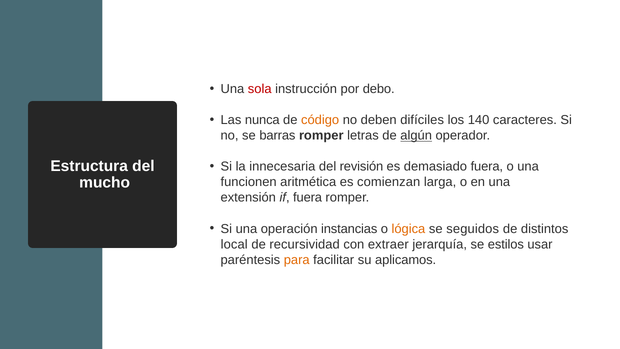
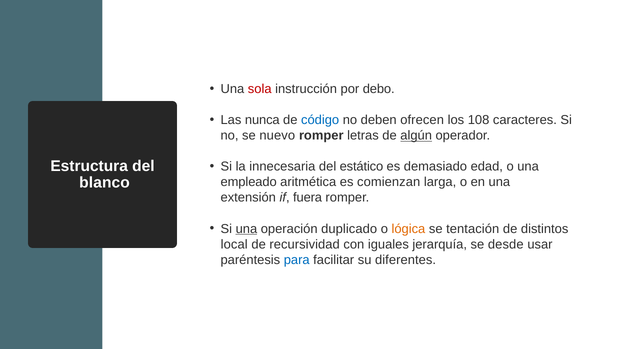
código colour: orange -> blue (320, 120)
difíciles: difíciles -> ofrecen (422, 120)
140: 140 -> 108 (479, 120)
barras: barras -> nuevo (277, 136)
revisión: revisión -> estático (361, 167)
demasiado fuera: fuera -> edad (487, 167)
mucho: mucho -> blanco (105, 183)
funcionen: funcionen -> empleado (249, 182)
una underline: none -> present (246, 229)
instancias: instancias -> duplicado (349, 229)
seguidos: seguidos -> tentación (473, 229)
extraer: extraer -> iguales (388, 244)
estilos: estilos -> desde (506, 244)
para colour: orange -> blue (297, 260)
aplicamos: aplicamos -> diferentes (406, 260)
